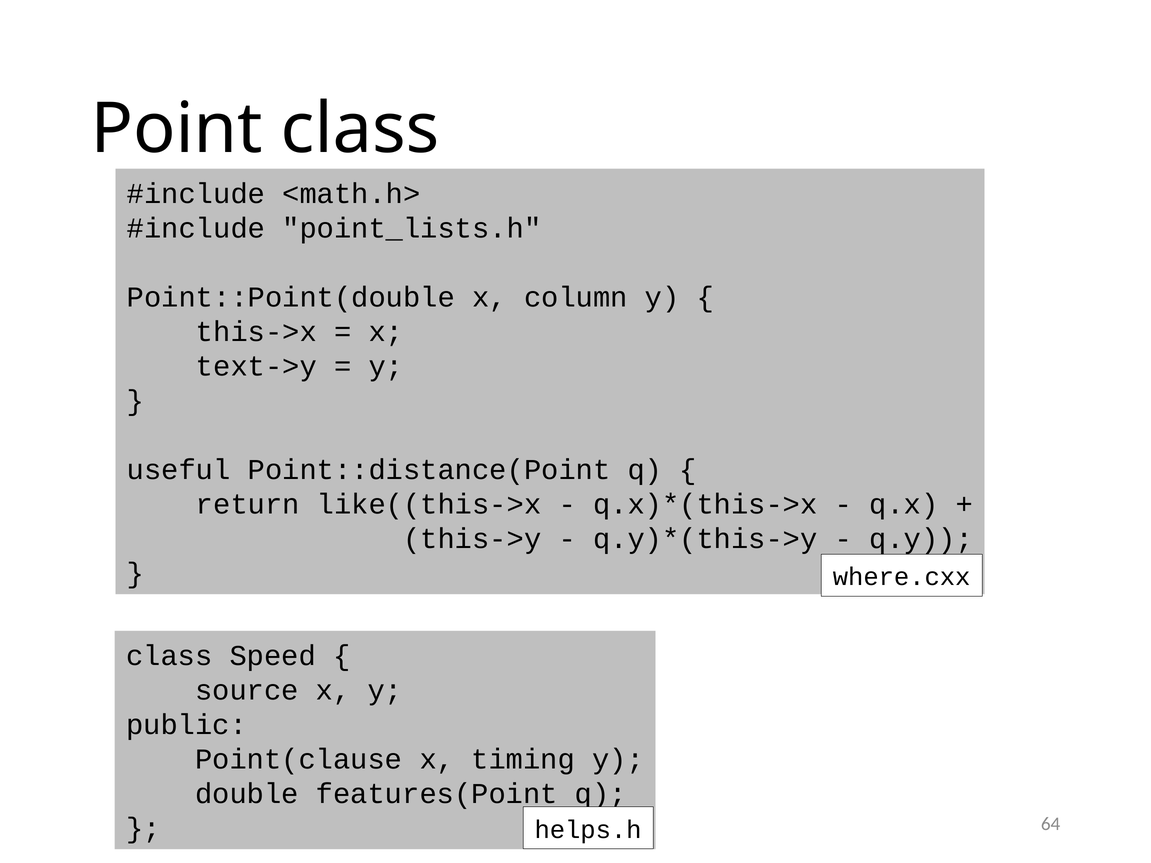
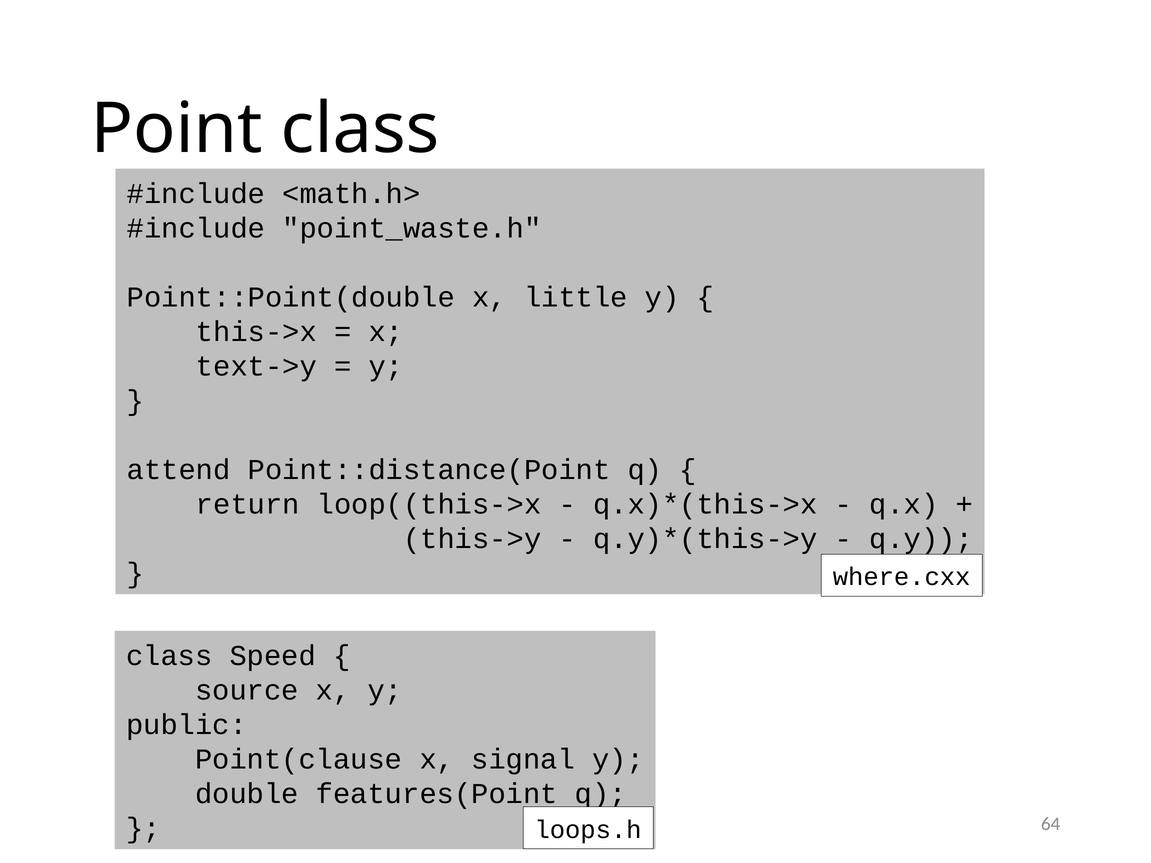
point_lists.h: point_lists.h -> point_waste.h (412, 228)
column: column -> little (576, 297)
useful: useful -> attend (179, 470)
like((this->x: like((this->x -> loop((this->x (429, 504)
timing: timing -> signal (523, 759)
helps.h: helps.h -> loops.h (588, 830)
